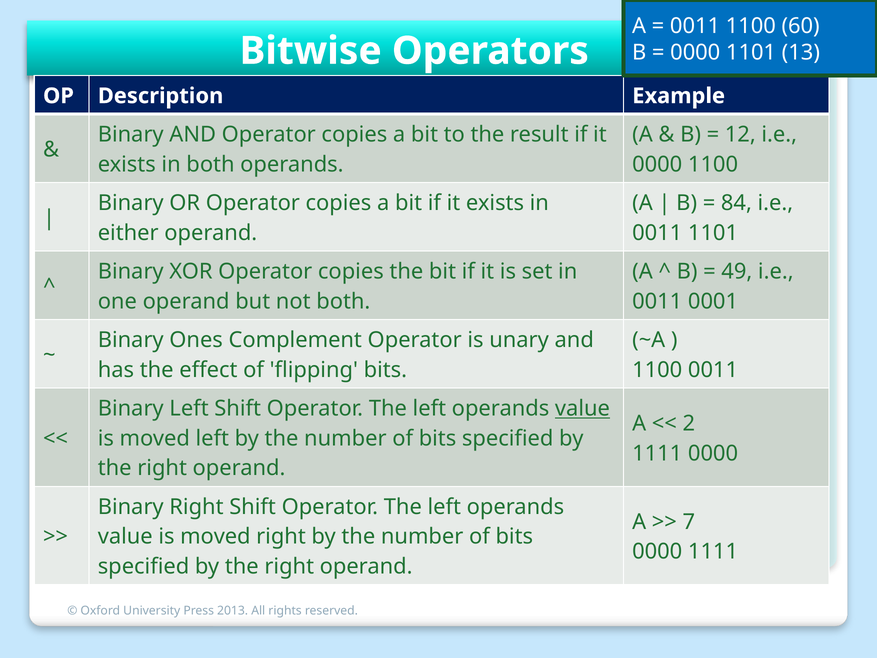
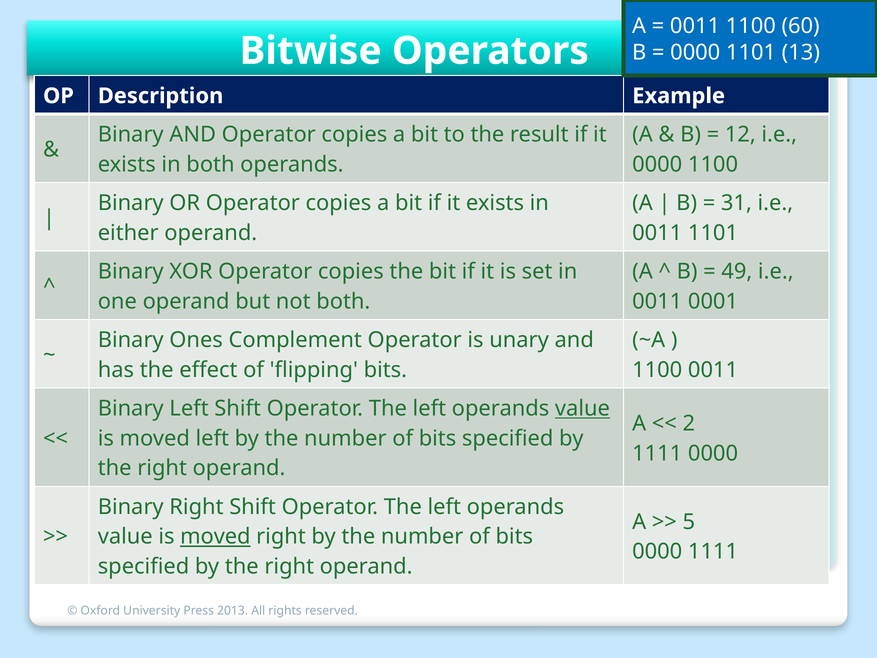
84: 84 -> 31 (736, 203)
7: 7 -> 5 (689, 522)
moved underline: none -> present (215, 537)
